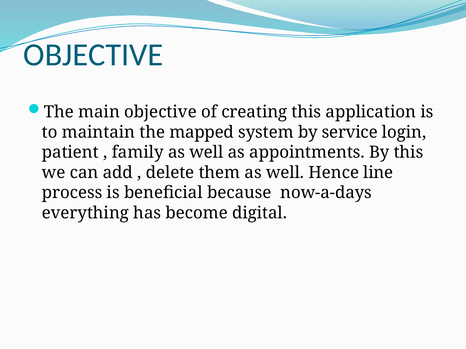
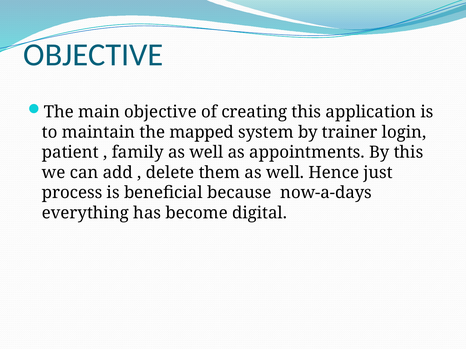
service: service -> trainer (350, 132)
line: line -> just (378, 173)
